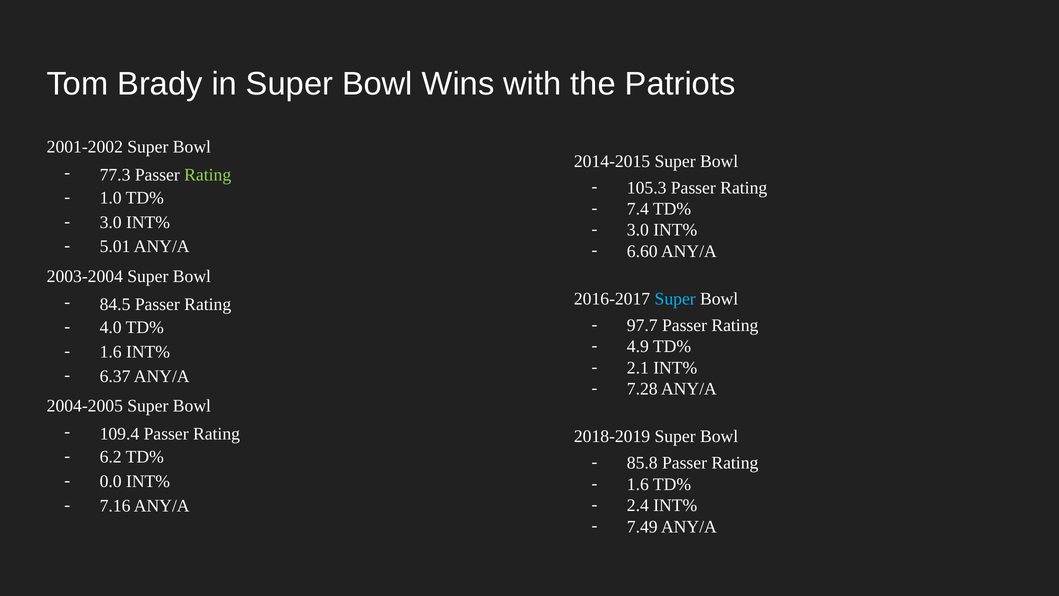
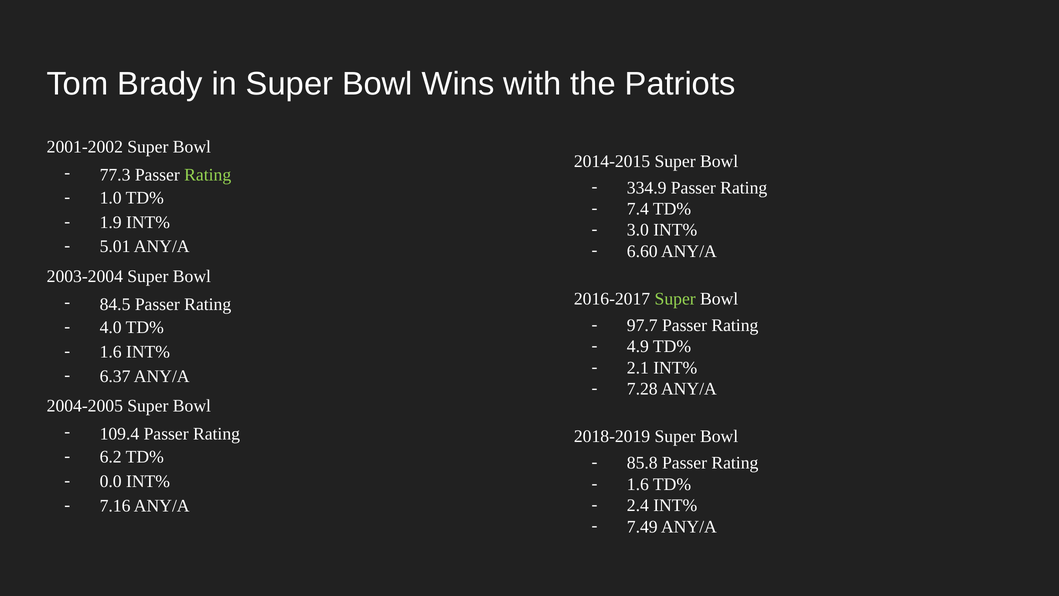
105.3: 105.3 -> 334.9 (647, 188)
3.0: 3.0 -> 1.9 (111, 222)
Super colour: light blue -> light green (675, 299)
